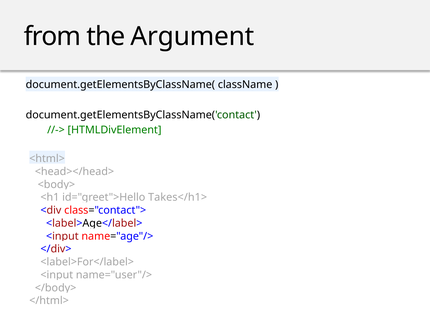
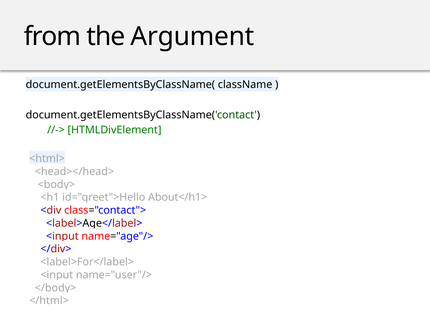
Takes</h1>: Takes</h1> -> About</h1> (178, 197)
